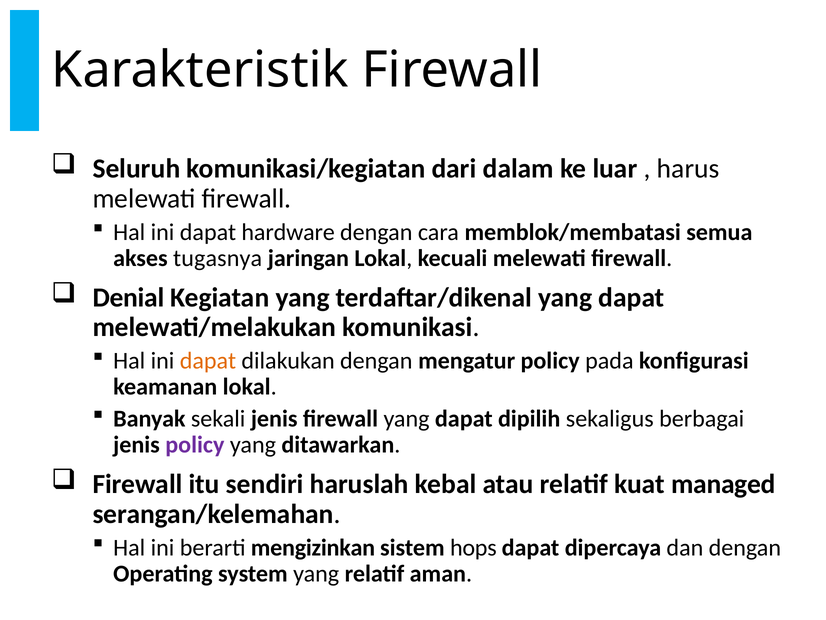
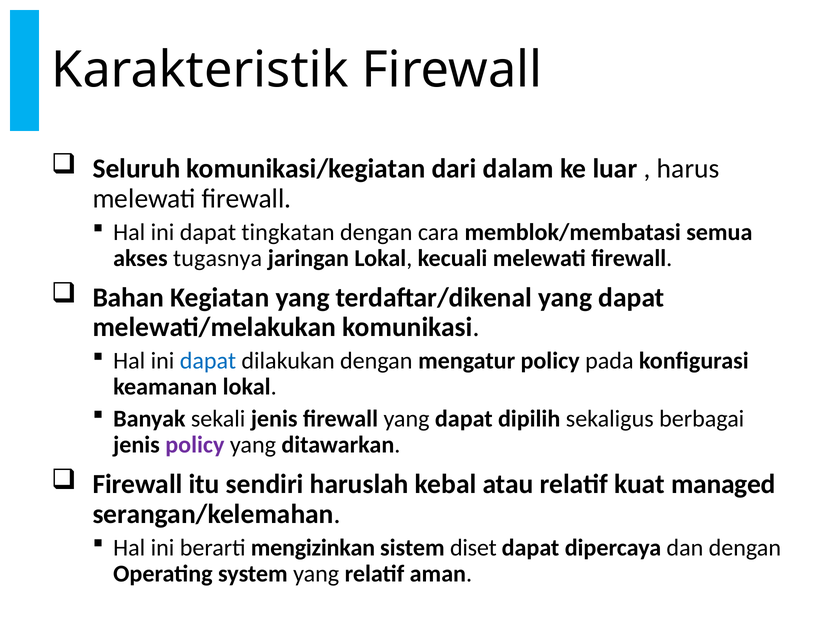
hardware: hardware -> tingkatan (288, 232)
Denial: Denial -> Bahan (128, 297)
dapat colour: orange -> blue (208, 361)
hops: hops -> diset (473, 547)
